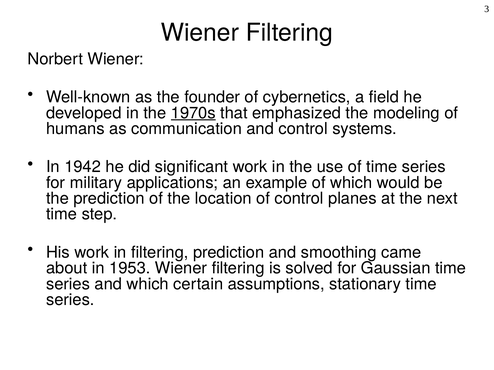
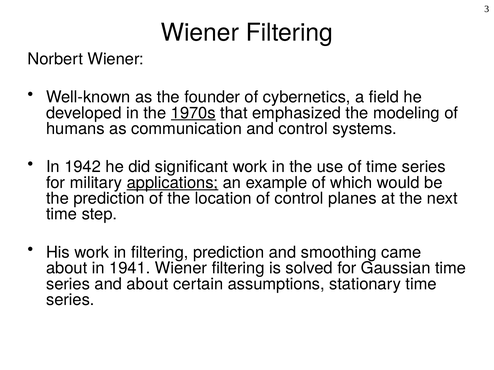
applications underline: none -> present (172, 183)
1953: 1953 -> 1941 (130, 268)
and which: which -> about (148, 284)
